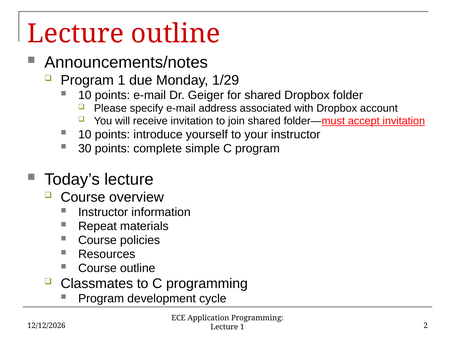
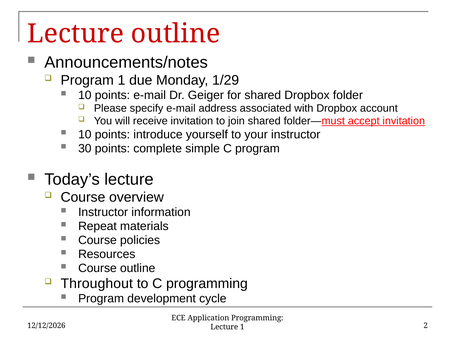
Classmates: Classmates -> Throughout (97, 284)
